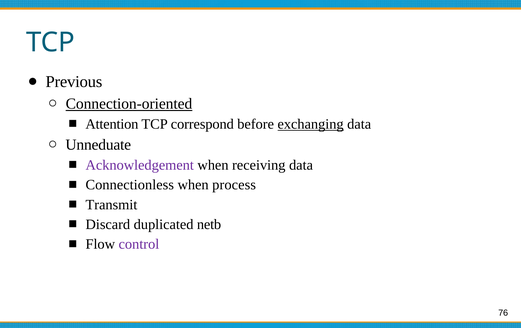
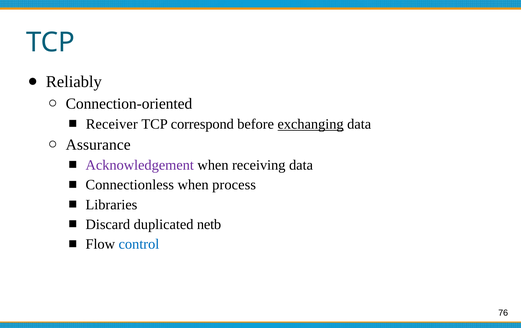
Previous: Previous -> Reliably (74, 82)
Connection-oriented underline: present -> none (129, 104)
Attention: Attention -> Receiver (112, 124)
Unneduate: Unneduate -> Assurance (98, 145)
Transmit: Transmit -> Libraries (111, 205)
control colour: purple -> blue (139, 244)
